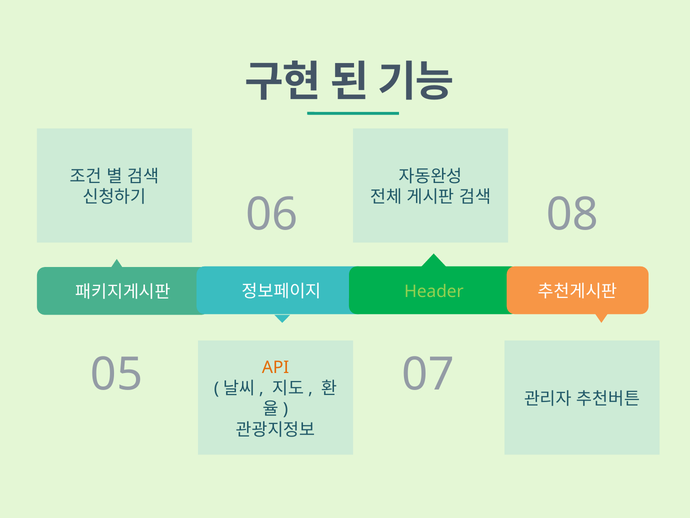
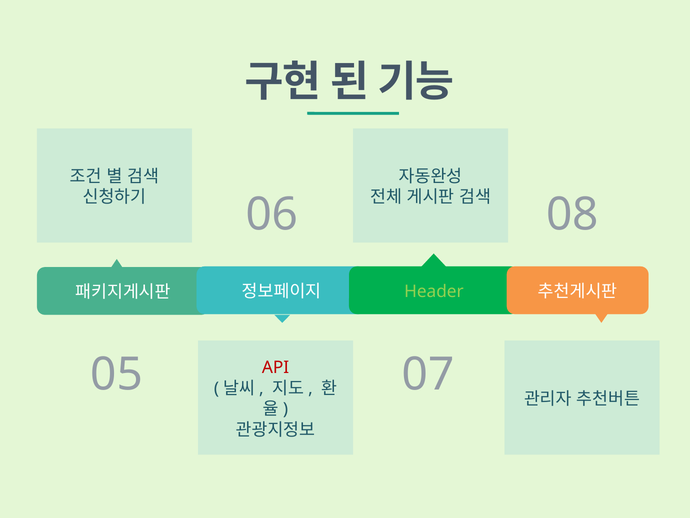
API colour: orange -> red (276, 367)
